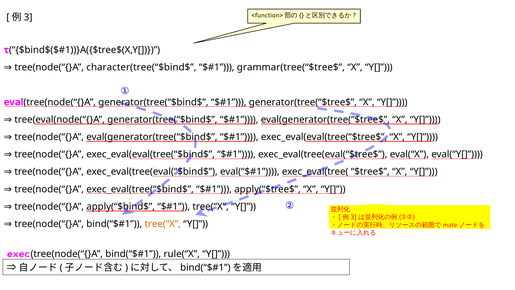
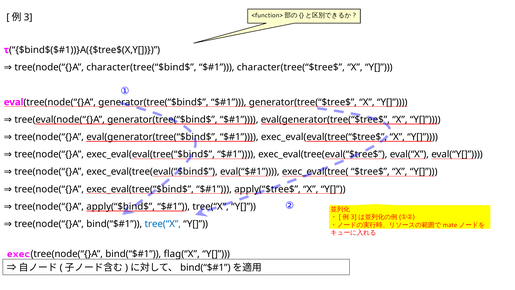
grammar(tree(“$tree$: grammar(tree(“$tree$ -> character(tree(“$tree$ (291, 67)
tree(“X colour: orange -> blue (163, 224)
rule(“X: rule(“X -> flag(“X (182, 254)
